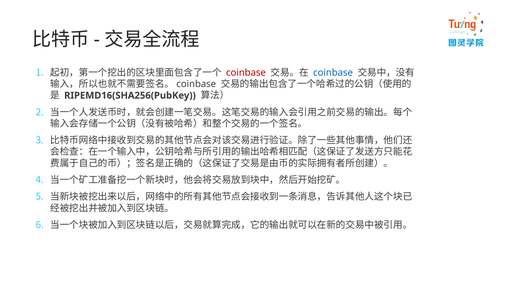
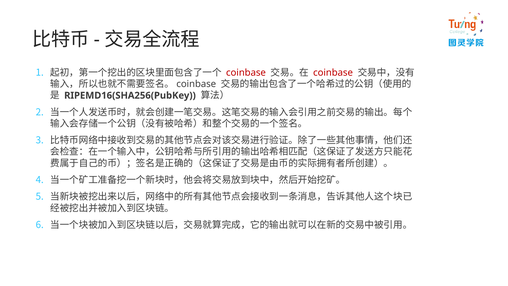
coinbase colour: blue -> red (333, 73)
